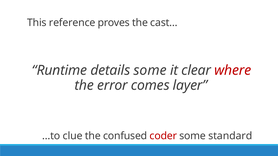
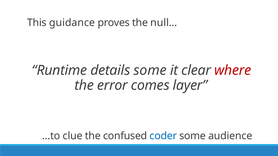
reference: reference -> guidance (72, 23)
cast…: cast… -> null… (164, 23)
coder colour: red -> blue (163, 136)
standard: standard -> audience (230, 136)
